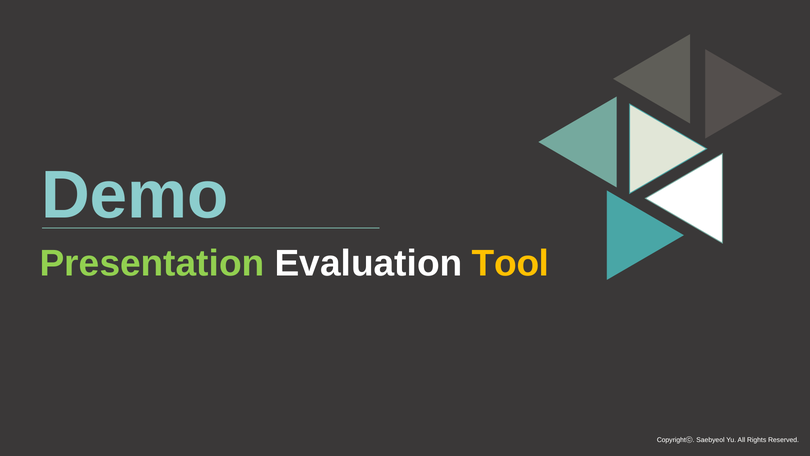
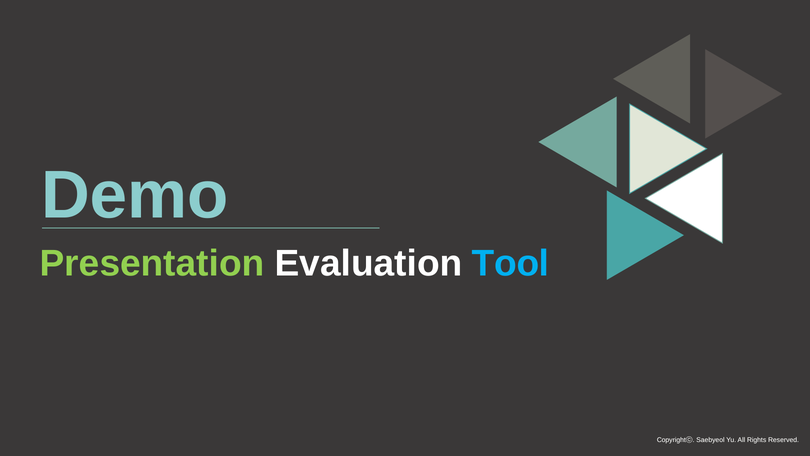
Tool colour: yellow -> light blue (511, 263)
